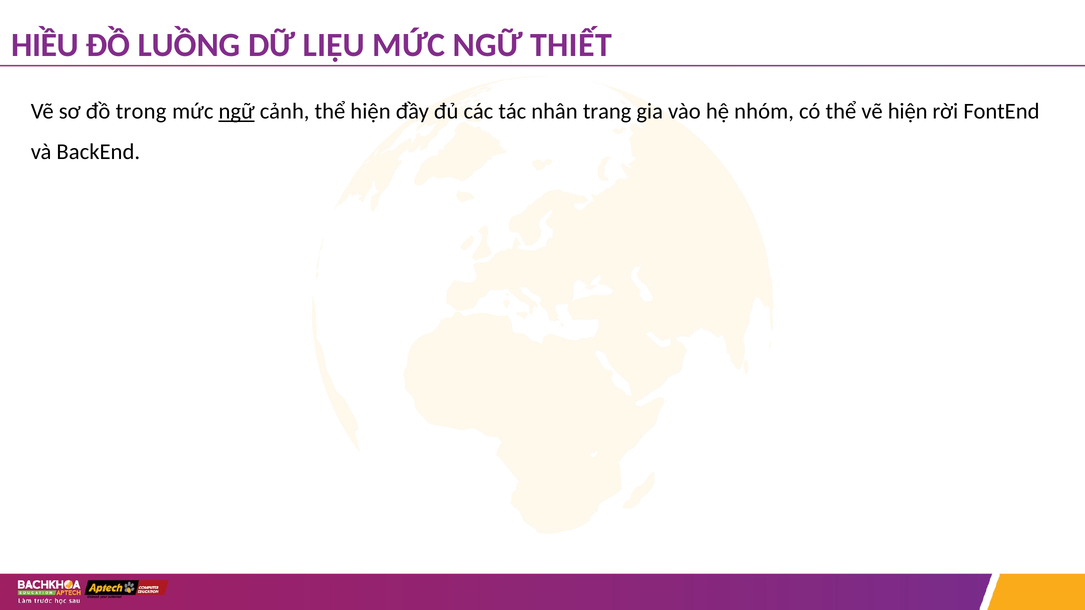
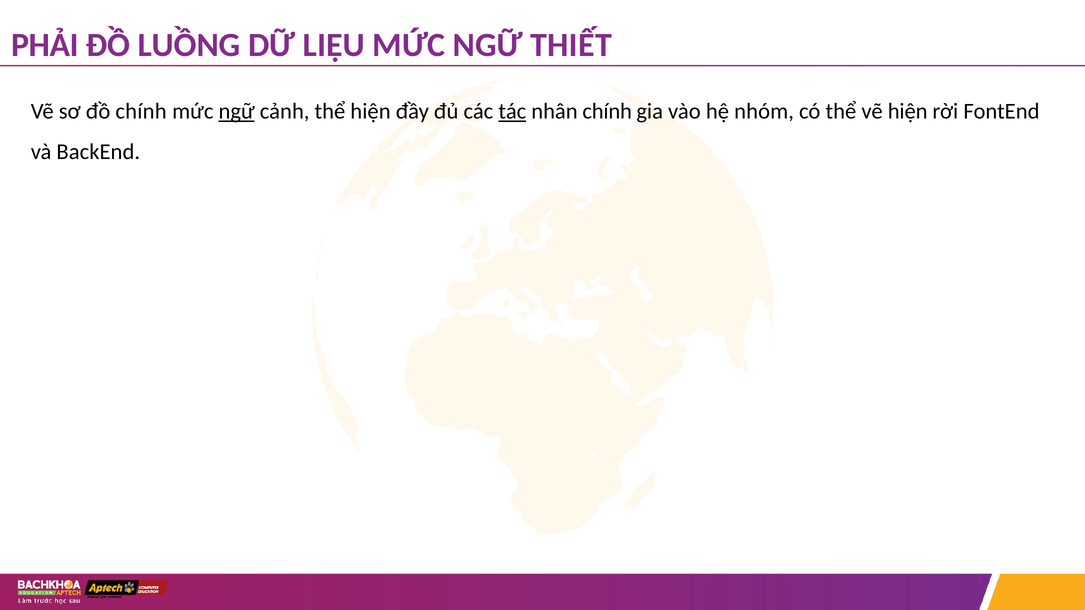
HIỀU: HIỀU -> PHẢI (45, 45)
đồ trong: trong -> chính (141, 111)
tác underline: none -> present (512, 111)
nhân trang: trang -> chính (607, 111)
